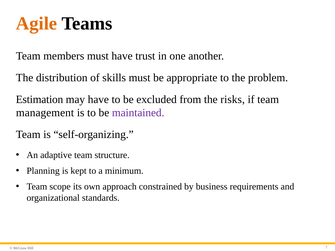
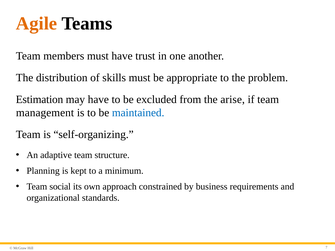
risks: risks -> arise (233, 99)
maintained colour: purple -> blue (138, 113)
scope: scope -> social (60, 187)
